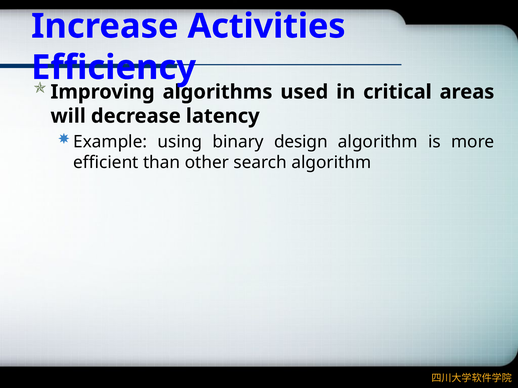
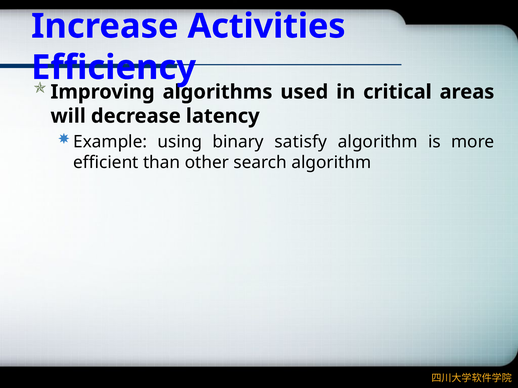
design: design -> satisfy (301, 142)
